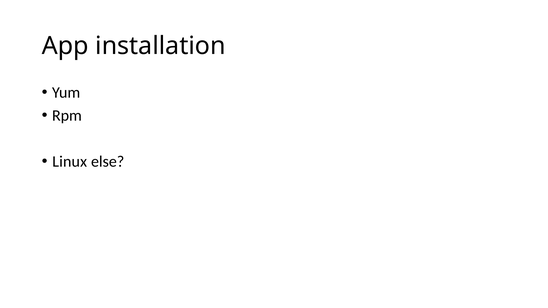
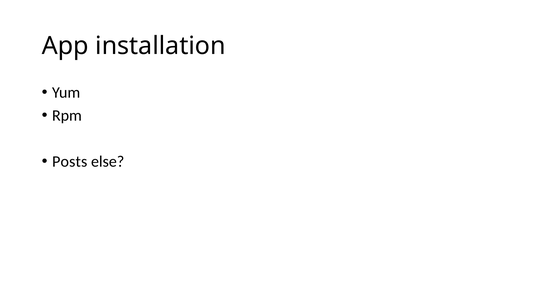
Linux: Linux -> Posts (70, 162)
